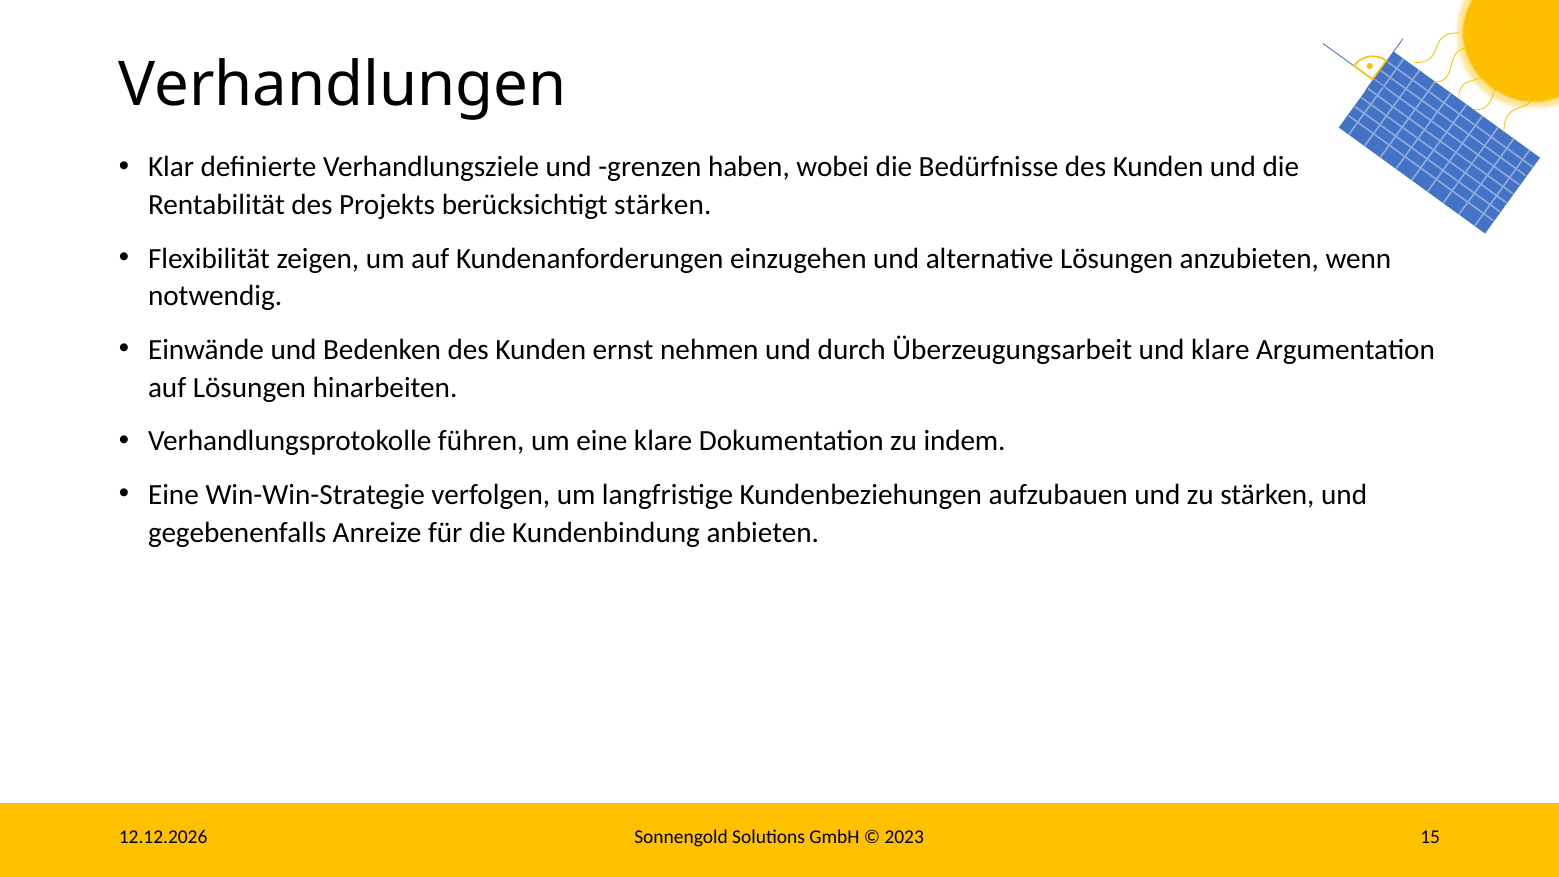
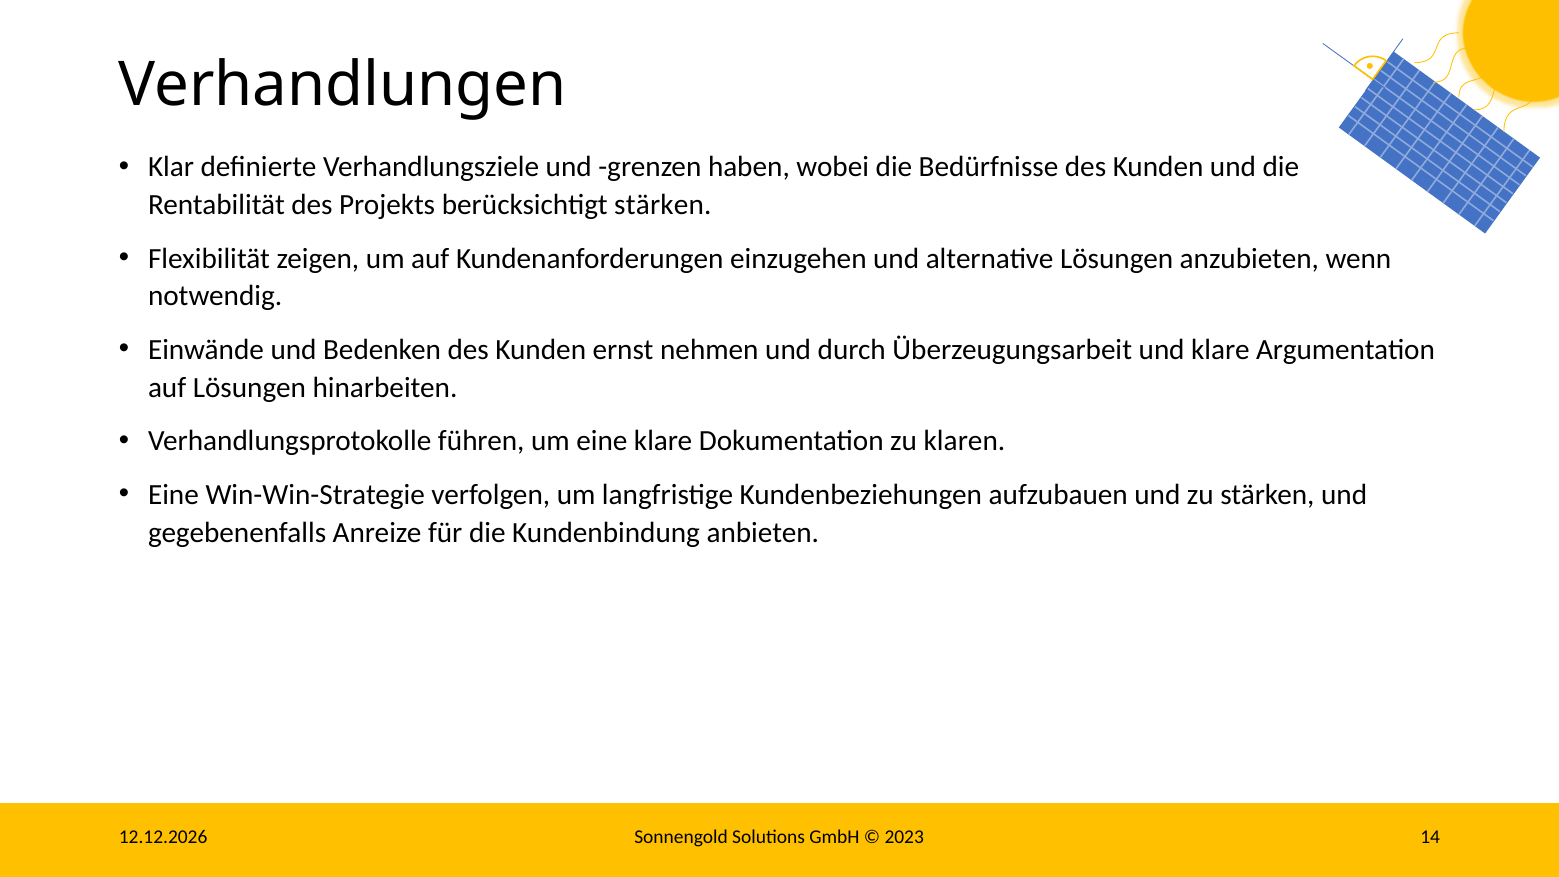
indem: indem -> klaren (964, 441)
15: 15 -> 14 (1430, 837)
